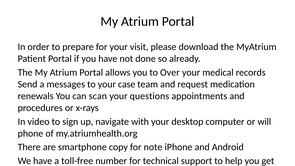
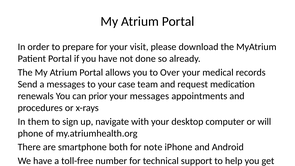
scan: scan -> prior (98, 96)
your questions: questions -> messages (149, 96)
video: video -> them (38, 122)
copy: copy -> both (118, 147)
